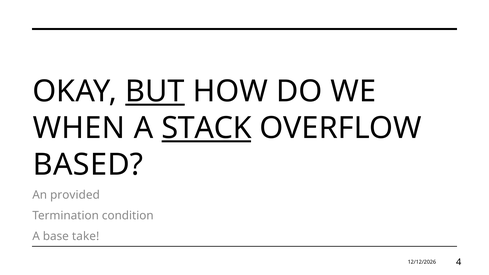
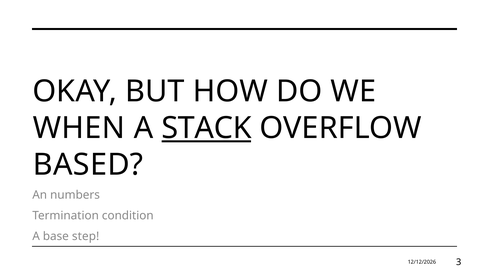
BUT underline: present -> none (155, 92)
provided: provided -> numbers (75, 195)
take: take -> step (86, 236)
4: 4 -> 3 (459, 262)
